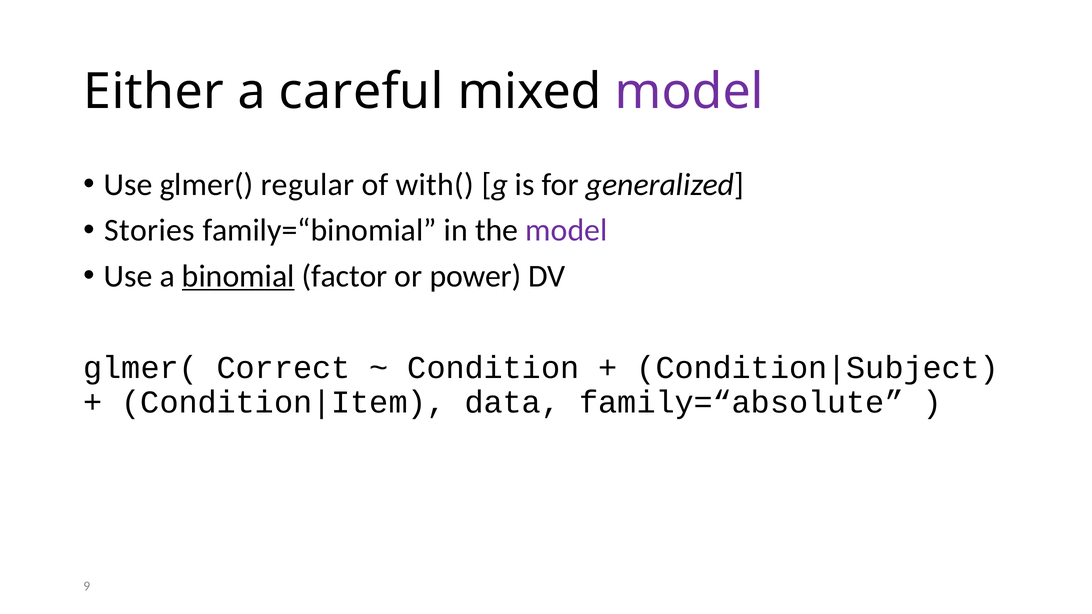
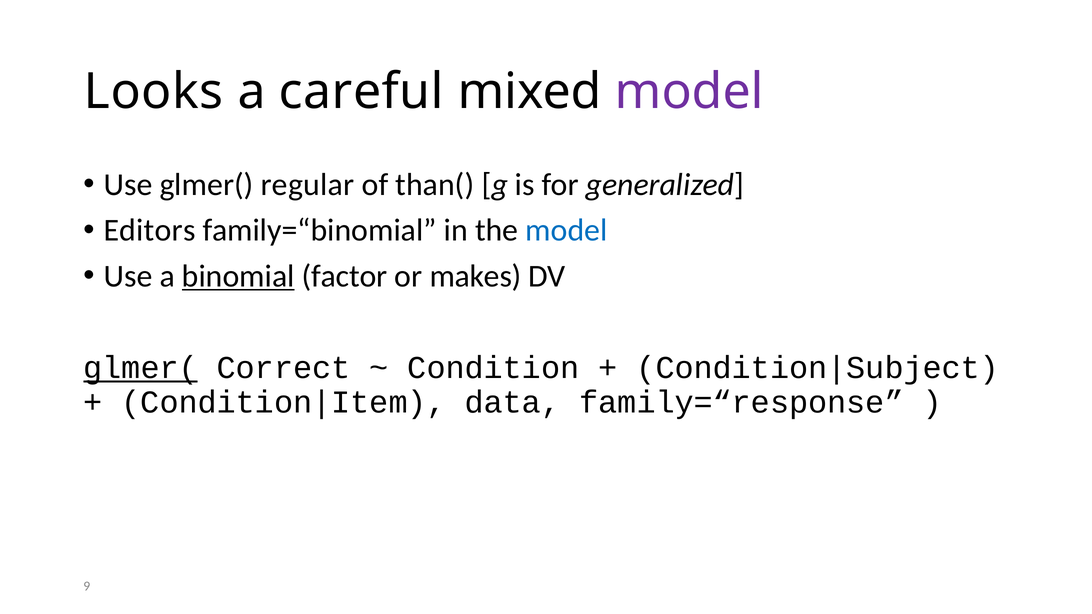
Either: Either -> Looks (154, 92)
with(: with( -> than( (435, 185)
Stories: Stories -> Editors (150, 230)
model colour: purple -> blue (566, 230)
power: power -> makes (475, 276)
glmer( underline: none -> present (141, 368)
family=“absolute: family=“absolute -> family=“response (741, 402)
